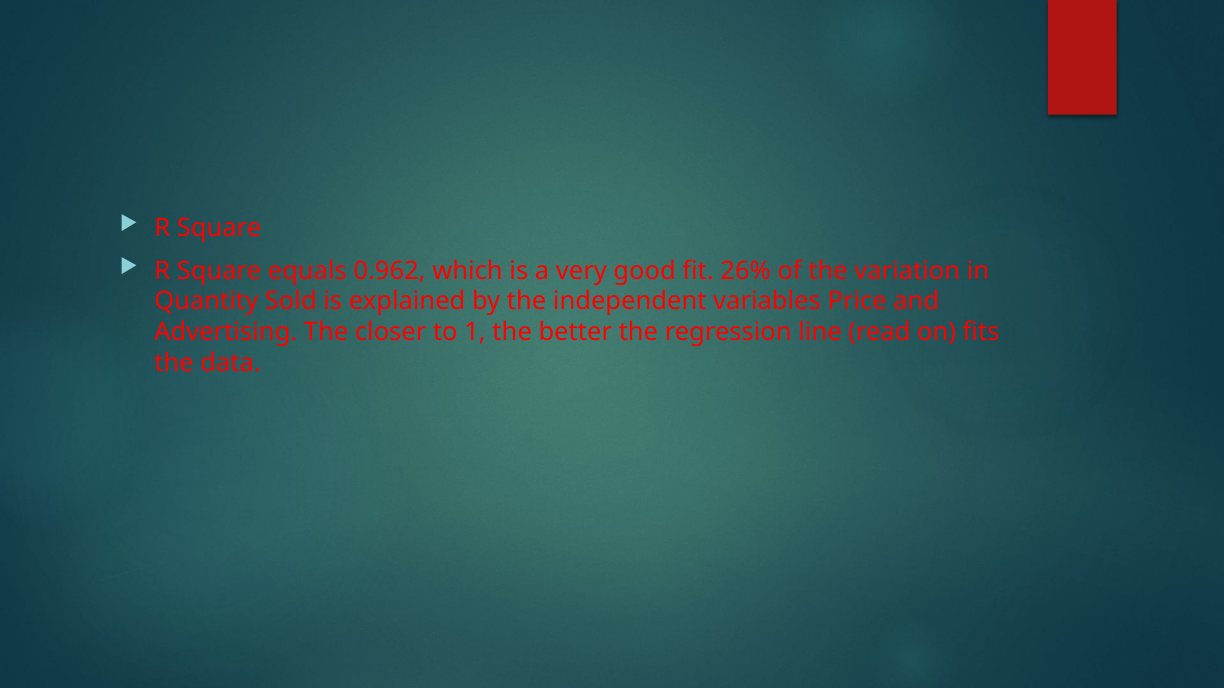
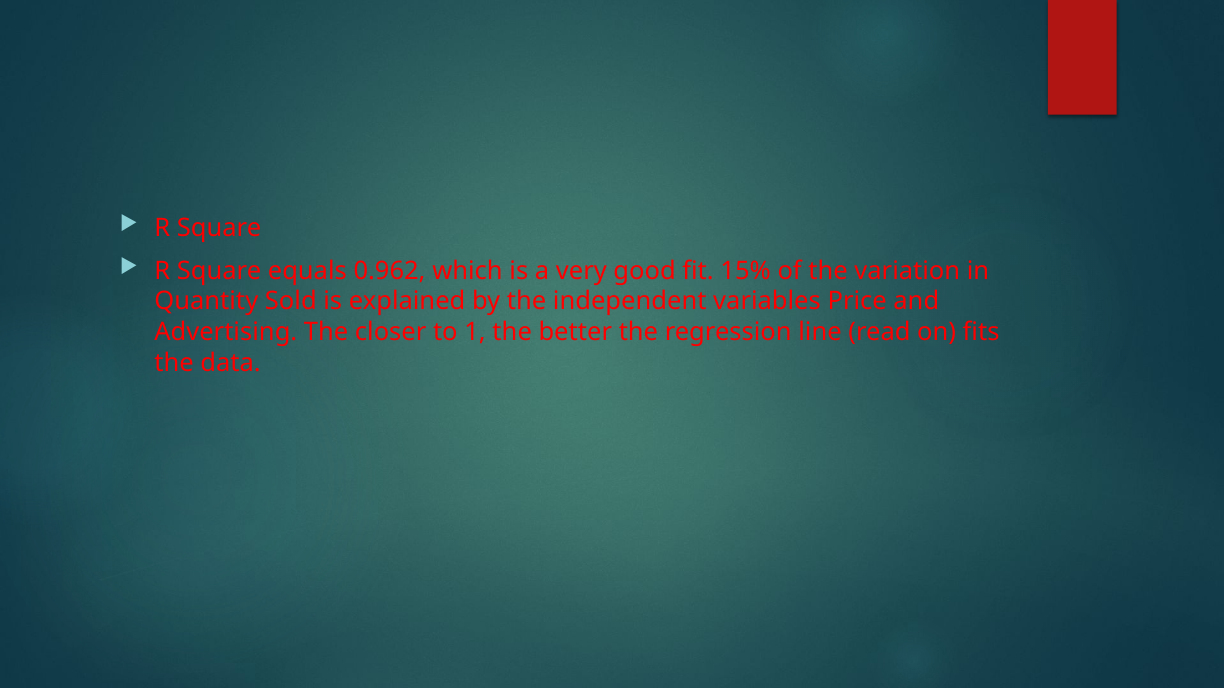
26%: 26% -> 15% (746, 271)
